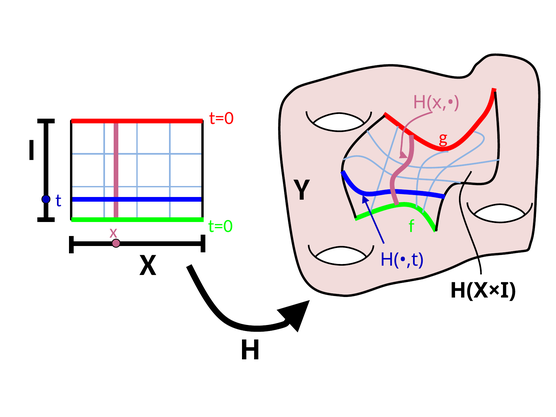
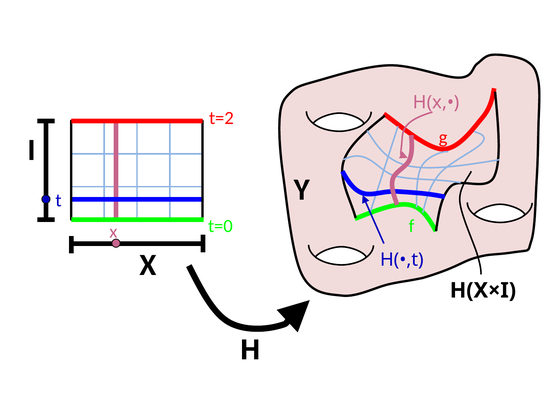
t=0: t=0 -> t=2 (221, 118)
